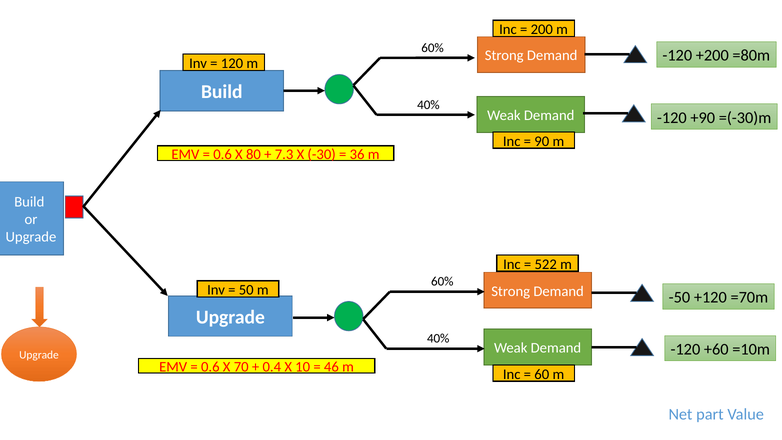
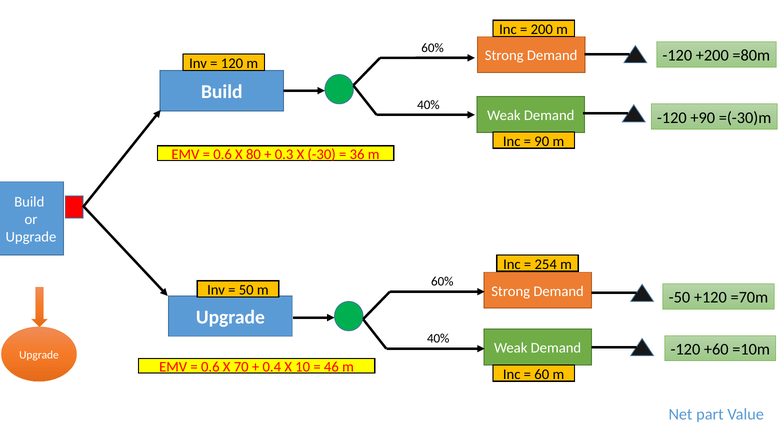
7.3: 7.3 -> 0.3 (284, 154)
522: 522 -> 254 (546, 264)
